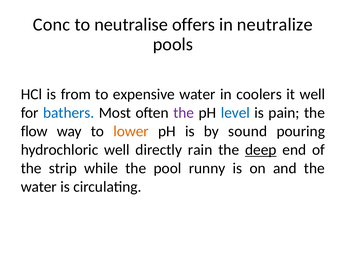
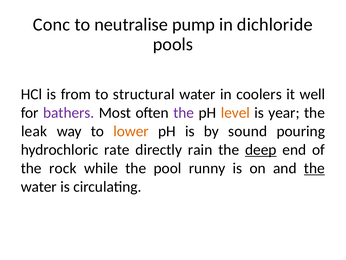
offers: offers -> pump (194, 25)
neutralize: neutralize -> dichloride (275, 25)
expensive: expensive -> structural (144, 94)
bathers colour: blue -> purple (69, 113)
level colour: blue -> orange (235, 113)
pain: pain -> year (284, 113)
flow: flow -> leak (34, 131)
hydrochloric well: well -> rate (117, 149)
strip: strip -> rock (63, 168)
the underline: none -> present (314, 168)
